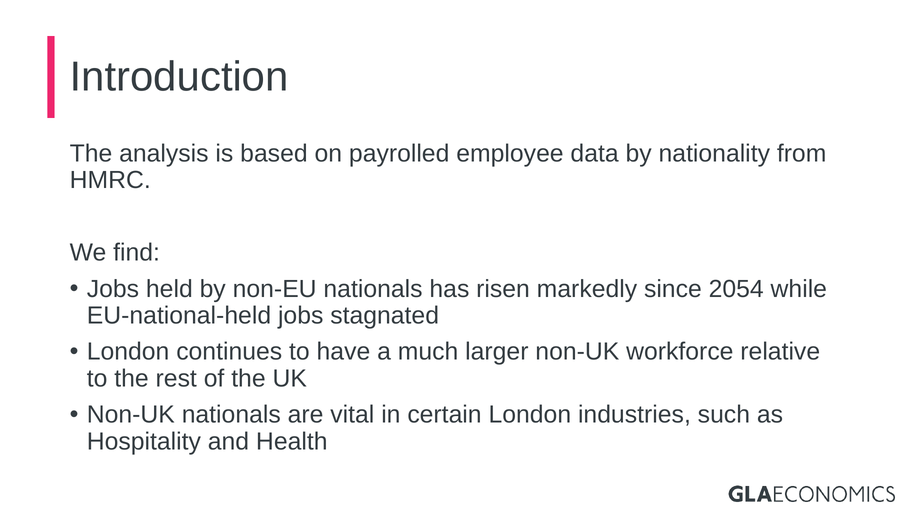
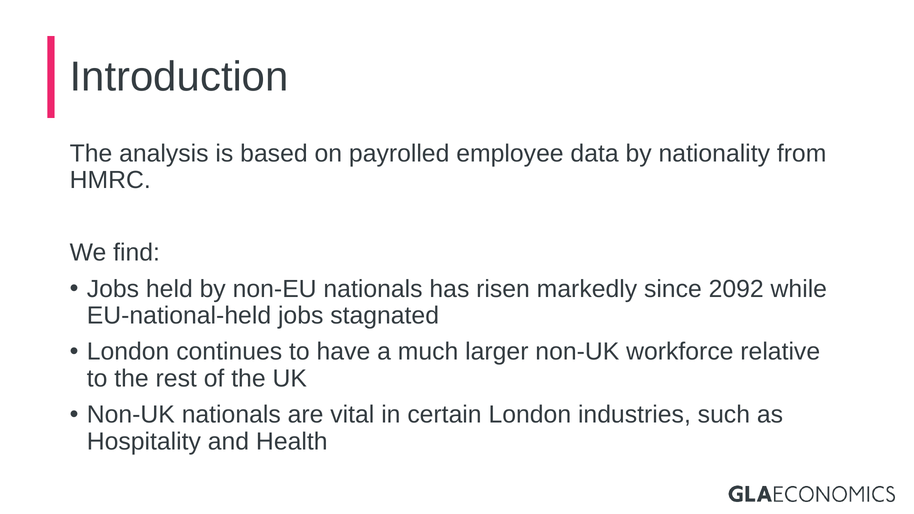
2054: 2054 -> 2092 (736, 289)
